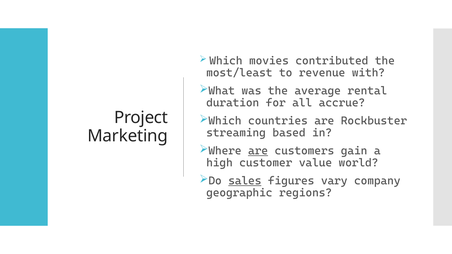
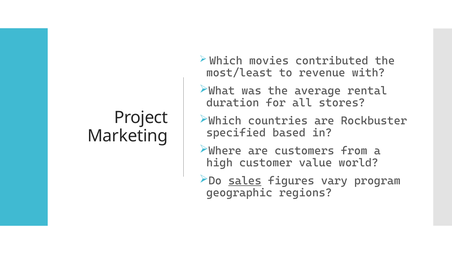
accrue: accrue -> stores (342, 103)
streaming: streaming -> specified (236, 133)
are underline: present -> none (258, 151)
gain: gain -> from (354, 151)
company: company -> program (377, 181)
